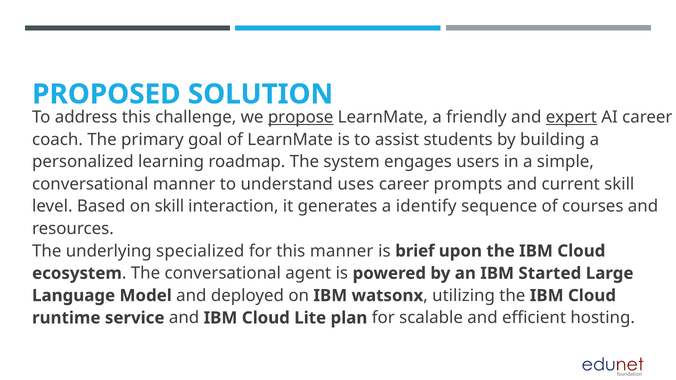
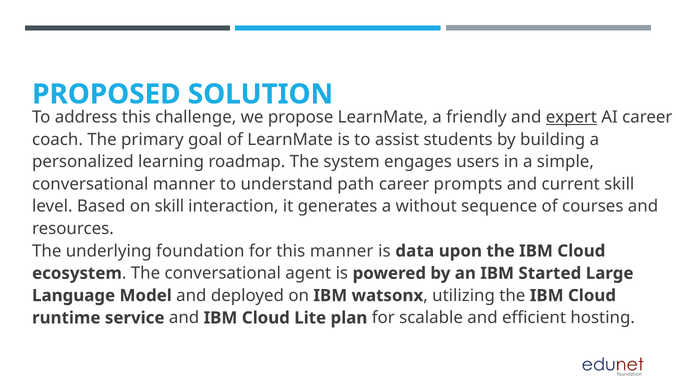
propose underline: present -> none (301, 117)
uses: uses -> path (356, 184)
identify: identify -> without (426, 207)
specialized: specialized -> foundation (200, 251)
brief: brief -> data (415, 251)
